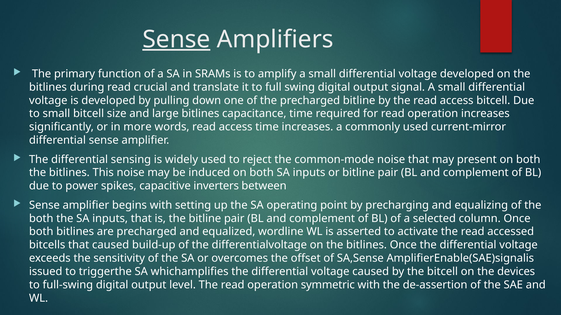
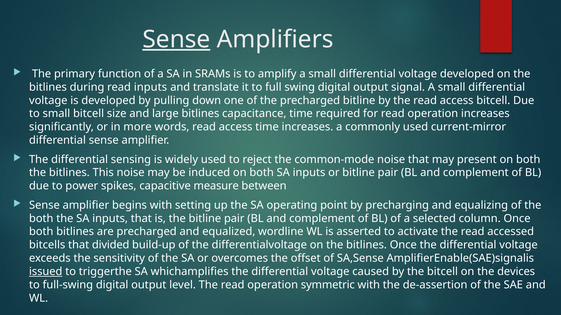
read crucial: crucial -> inputs (151, 87)
inverters: inverters -> measure (216, 186)
that caused: caused -> divided (111, 245)
issued underline: none -> present (46, 272)
